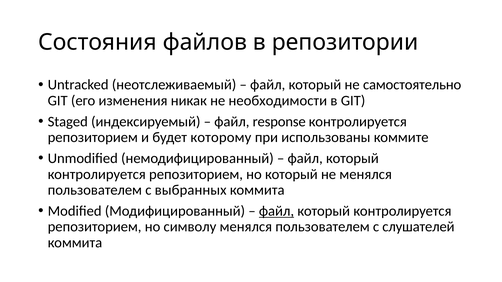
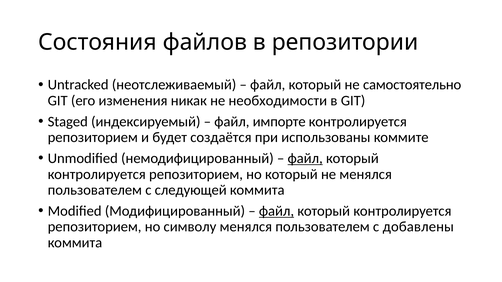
response: response -> импорте (279, 122)
которому: которому -> создаётся (221, 138)
файл underline: none -> present (305, 159)
выбранных: выбранных -> следующей (191, 190)
слушателей: слушателей -> добавлены (418, 227)
